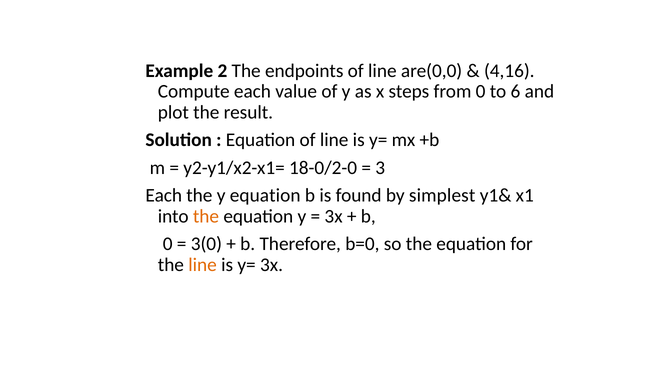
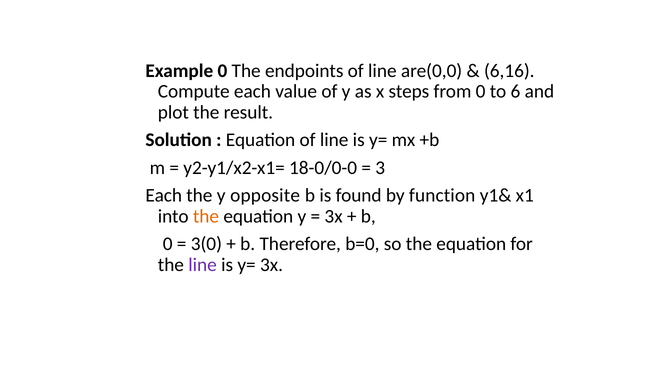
Example 2: 2 -> 0 (222, 71)
4,16: 4,16 -> 6,16 (509, 71)
18-0/2-0: 18-0/2-0 -> 18-0/0-0 (323, 168)
y equation: equation -> opposite (265, 195)
simplest: simplest -> function (442, 195)
line colour: orange -> purple (203, 265)
